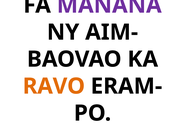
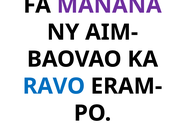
RAVO colour: orange -> blue (54, 87)
